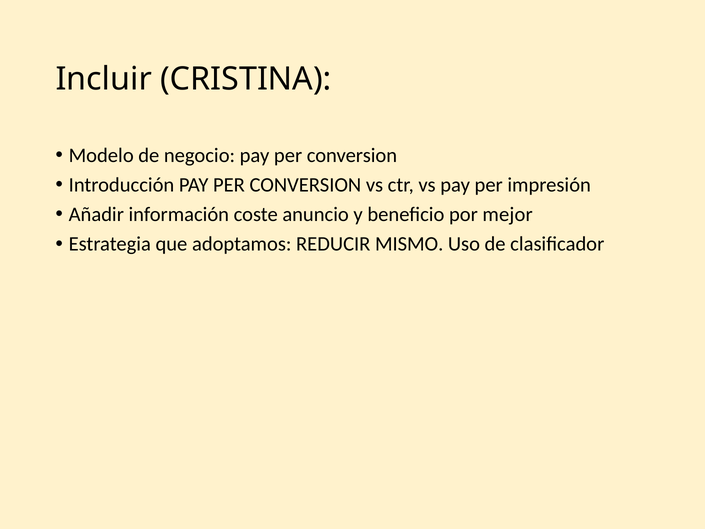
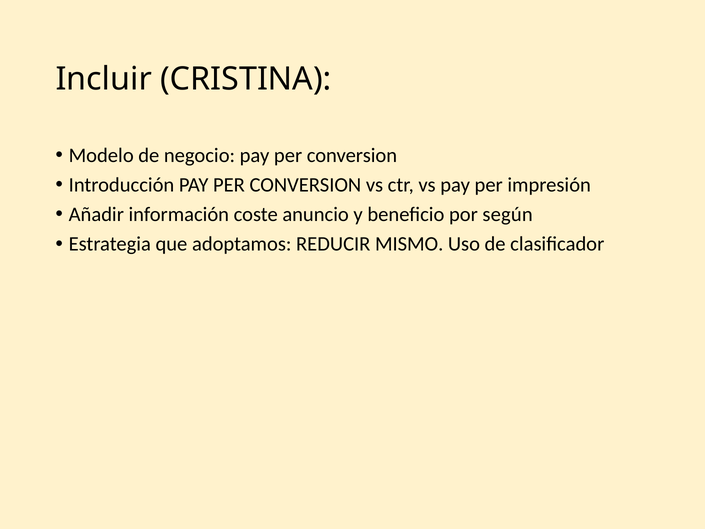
mejor: mejor -> según (508, 214)
